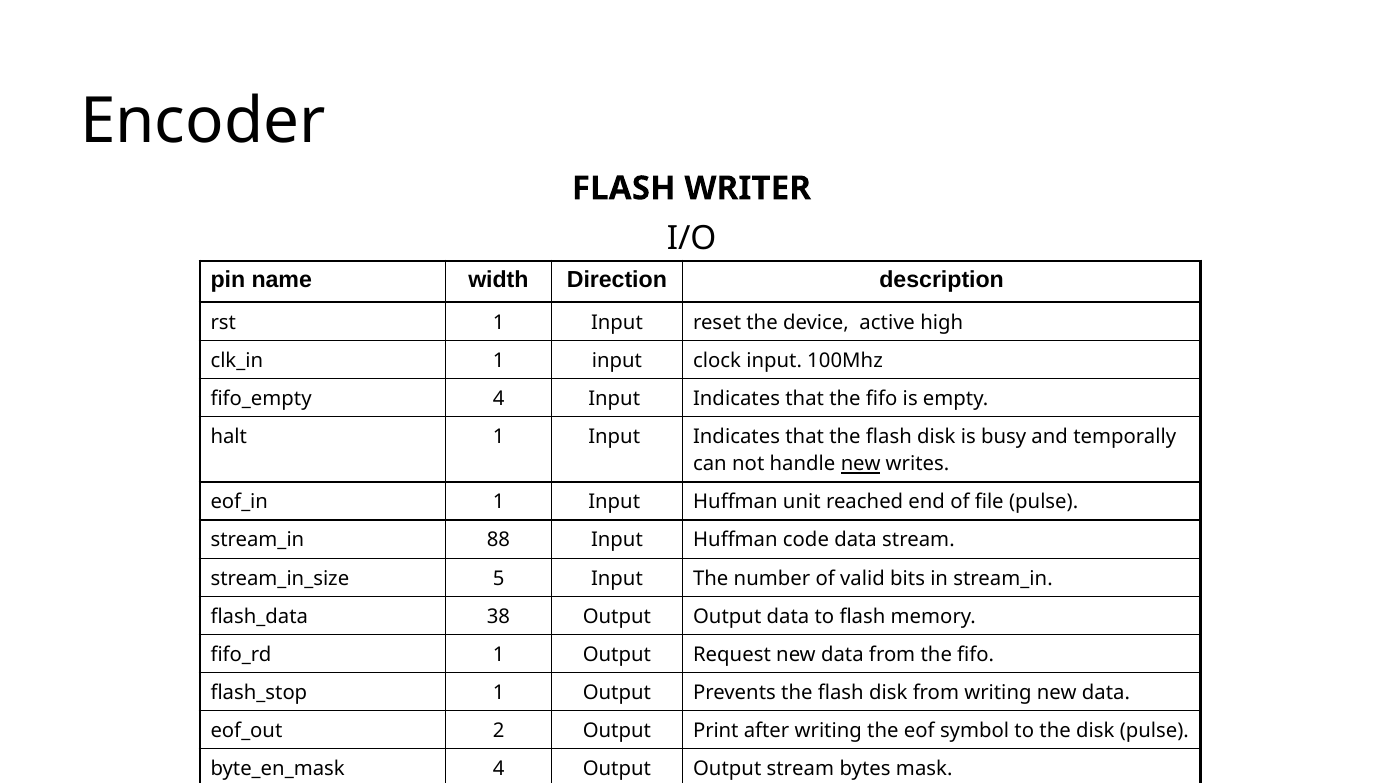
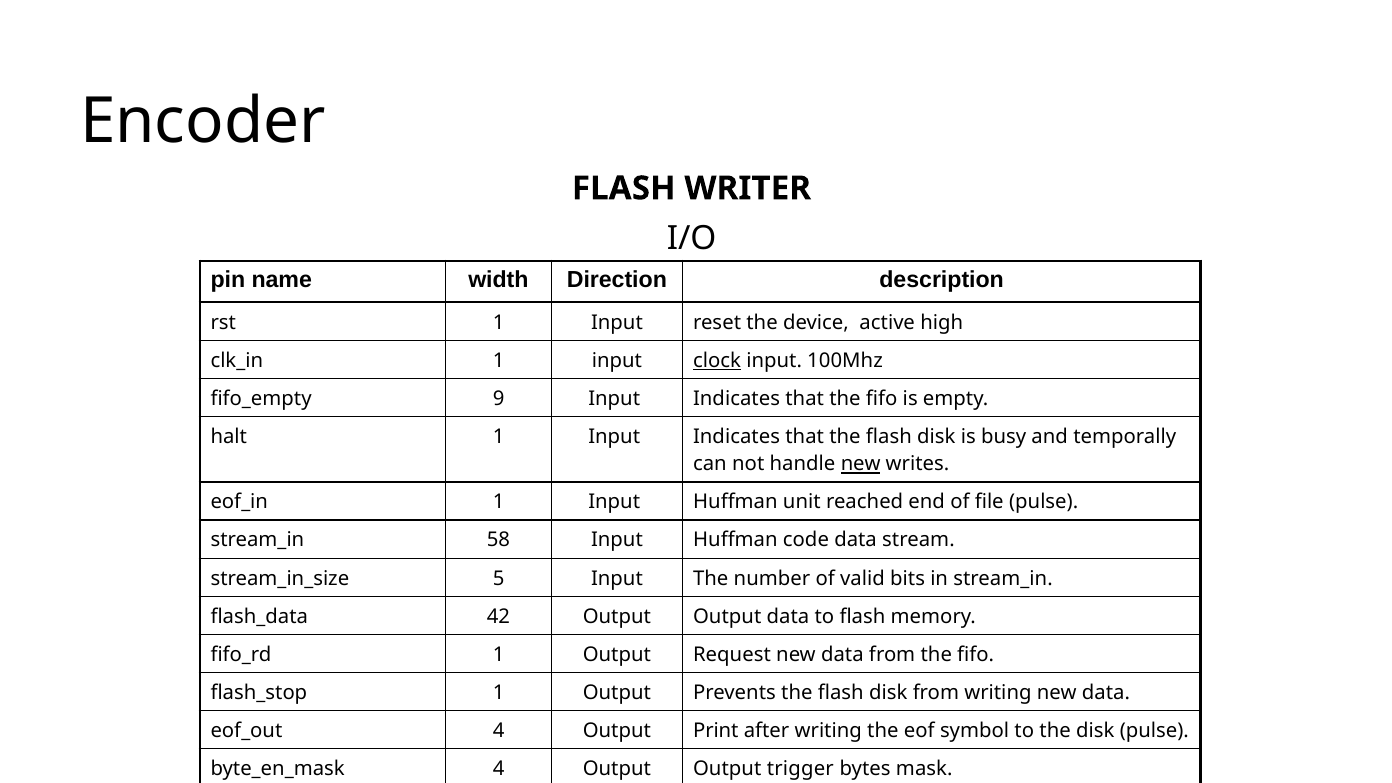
clock underline: none -> present (717, 360)
4: 4 -> 9 (499, 398)
88: 88 -> 58 (499, 540)
38: 38 -> 42 (499, 616)
2: 2 -> 4 (499, 731)
Output stream: stream -> trigger (800, 769)
